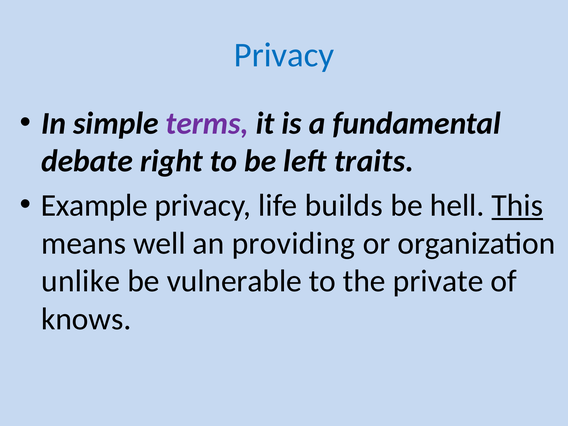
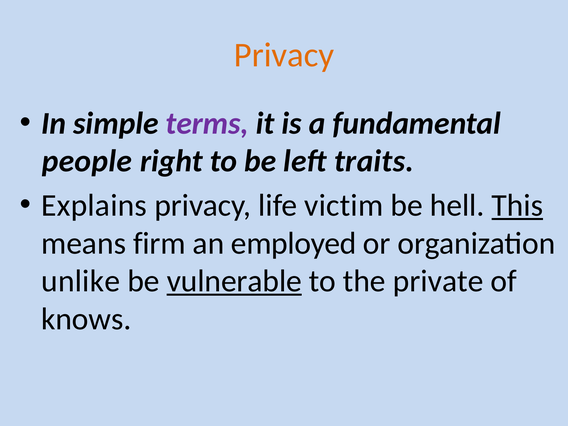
Privacy colour: blue -> orange (284, 55)
debate: debate -> people (87, 161)
Example: Example -> Explains (94, 205)
builds: builds -> victim (344, 205)
well: well -> firm (159, 243)
providing: providing -> employed (294, 243)
vulnerable underline: none -> present (234, 281)
